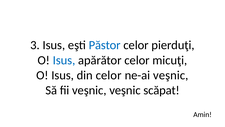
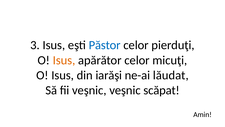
Isus colour: blue -> orange (64, 60)
din celor: celor -> iarăşi (109, 75)
ne-ai veşnic: veşnic -> lăudat (171, 75)
